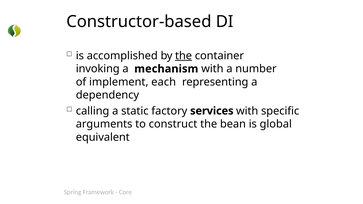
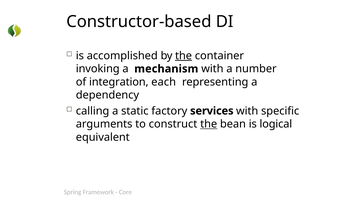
implement: implement -> integration (119, 82)
the underline: none -> present (209, 124)
global: global -> logical (276, 124)
